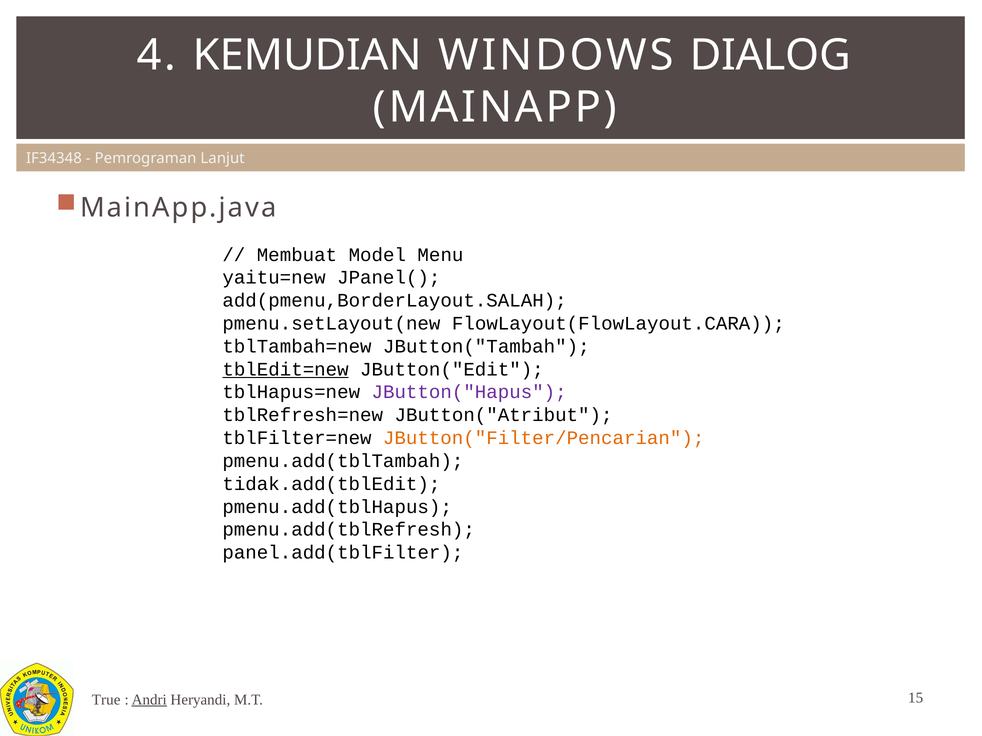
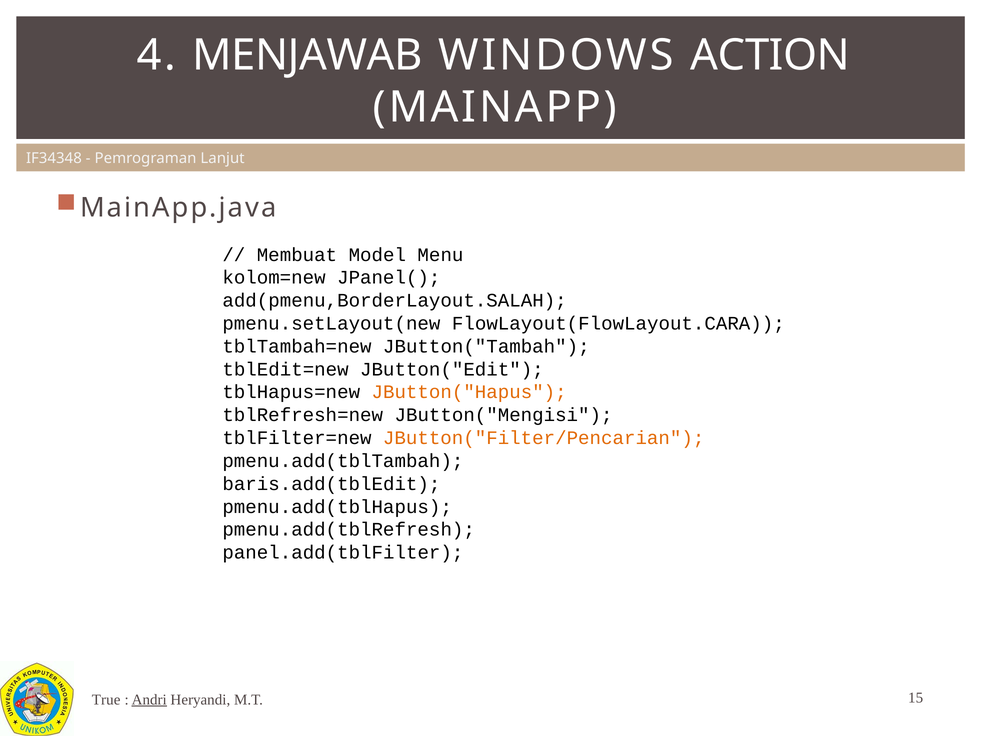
KEMUDIAN: KEMUDIAN -> MENJAWAB (307, 55)
DIALOG: DIALOG -> ACTION (770, 55)
yaitu=new: yaitu=new -> kolom=new (274, 278)
tblEdit=new underline: present -> none (286, 370)
JButton("Hapus colour: purple -> orange (469, 392)
JButton("Atribut: JButton("Atribut -> JButton("Mengisi (504, 415)
tidak.add(tblEdit: tidak.add(tblEdit -> baris.add(tblEdit (331, 484)
